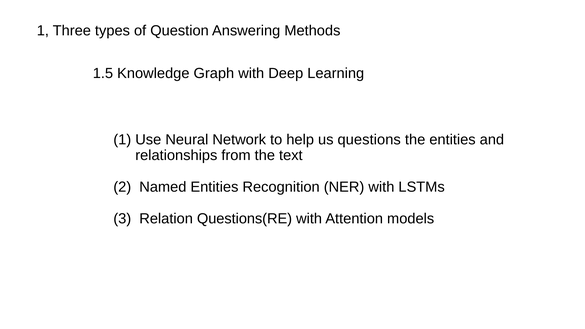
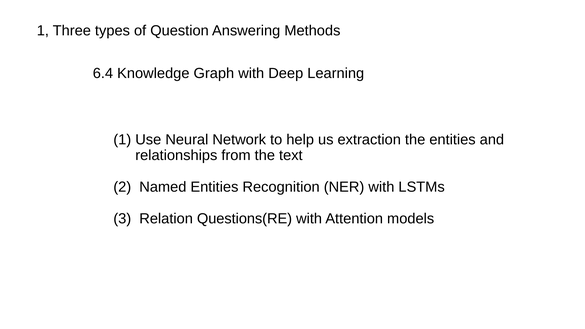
1.5: 1.5 -> 6.4 (103, 73)
questions: questions -> extraction (369, 140)
